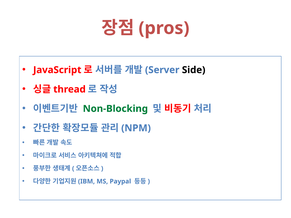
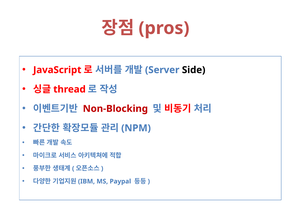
Non-Blocking colour: green -> red (115, 109)
